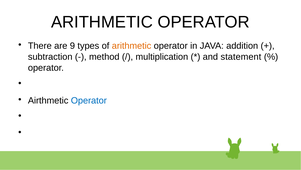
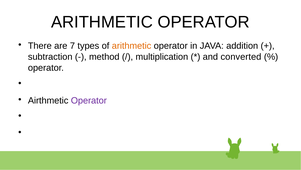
9: 9 -> 7 (72, 46)
statement: statement -> converted (241, 57)
Operator colour: blue -> purple (89, 100)
